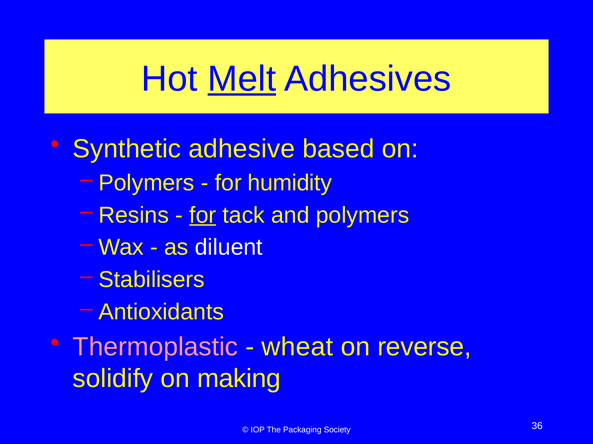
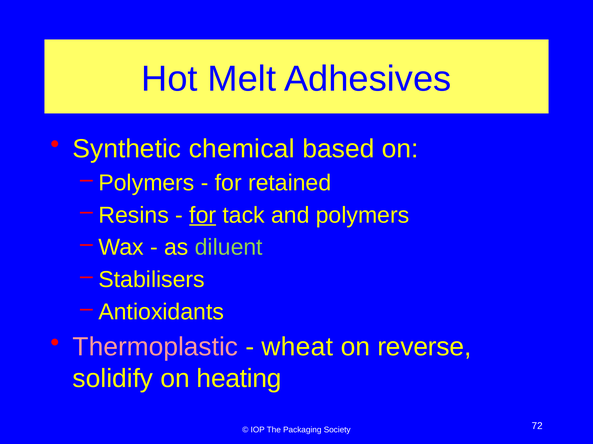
Melt underline: present -> none (242, 79)
adhesive: adhesive -> chemical (242, 149)
humidity: humidity -> retained (290, 183)
diluent colour: white -> light green (229, 248)
making: making -> heating (239, 379)
36: 36 -> 72 (537, 427)
